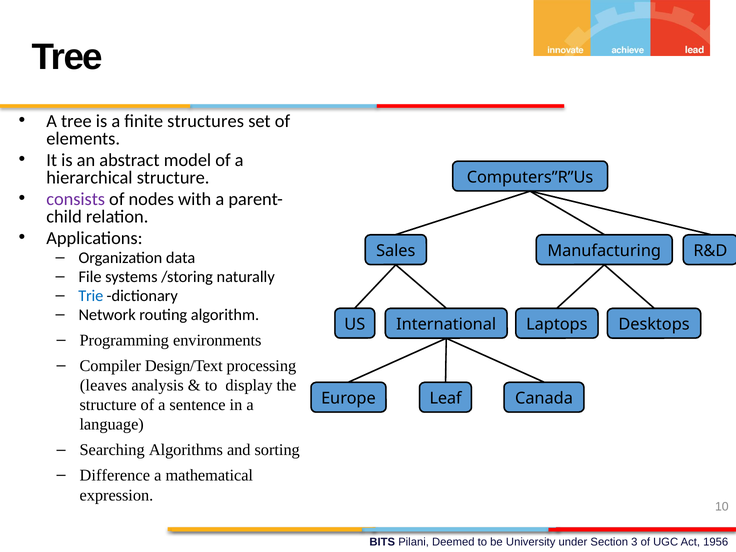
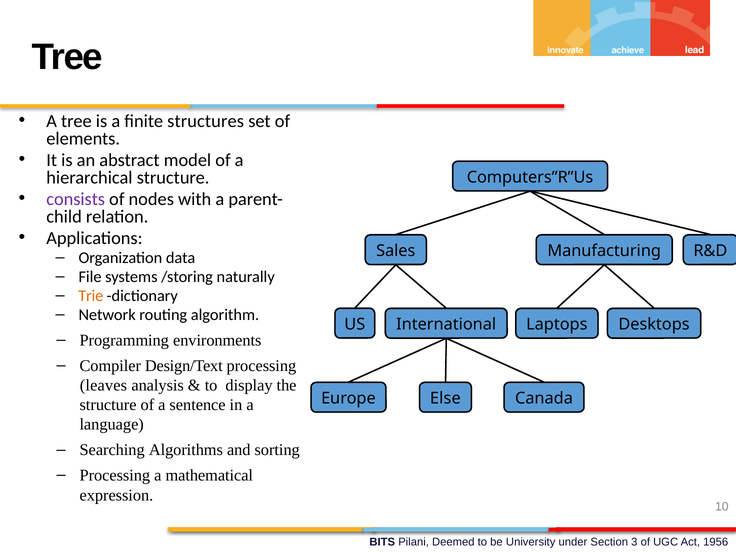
Trie colour: blue -> orange (91, 296)
Leaf: Leaf -> Else (445, 398)
Difference: Difference -> Processing (115, 476)
